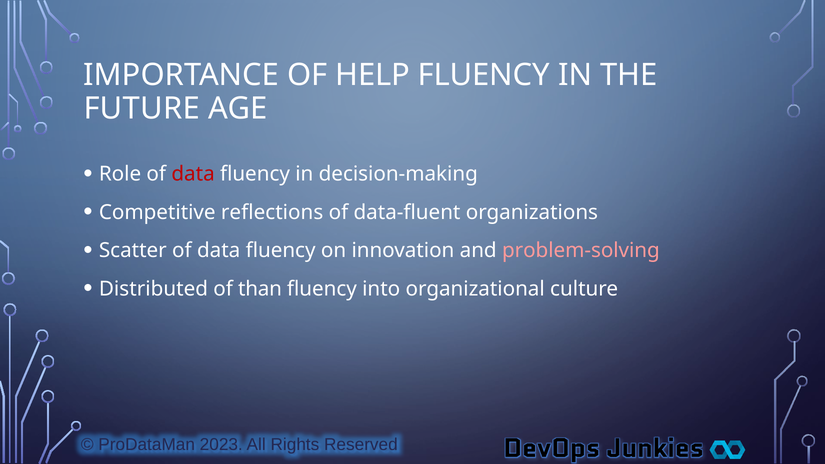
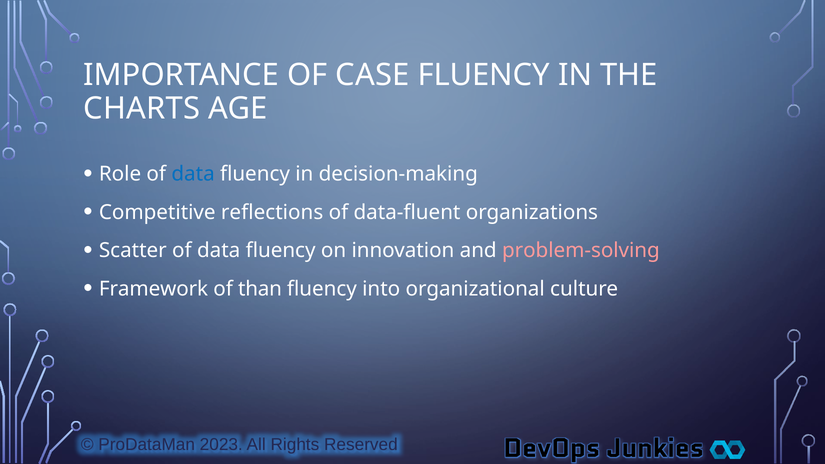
HELP: HELP -> CASE (372, 75)
FUTURE: FUTURE -> CHARTS (142, 108)
data colour: red -> blue (193, 174)
Distributed: Distributed -> Framework (154, 289)
